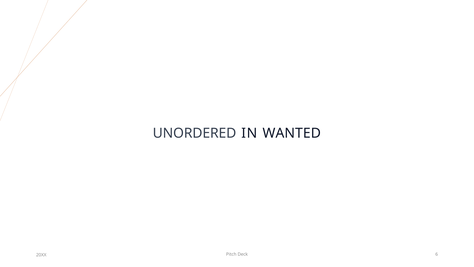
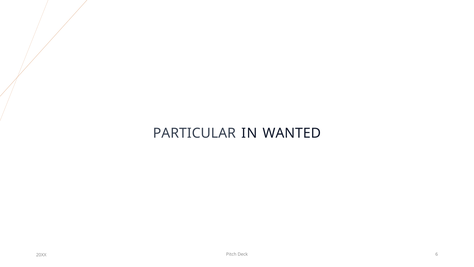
UNORDERED: UNORDERED -> PARTICULAR (194, 133)
